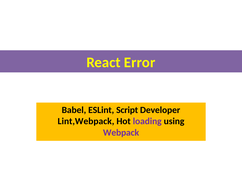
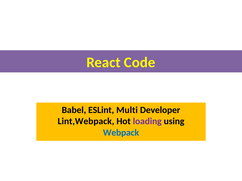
Error: Error -> Code (140, 63)
Script: Script -> Multi (127, 110)
Webpack colour: purple -> blue (121, 133)
